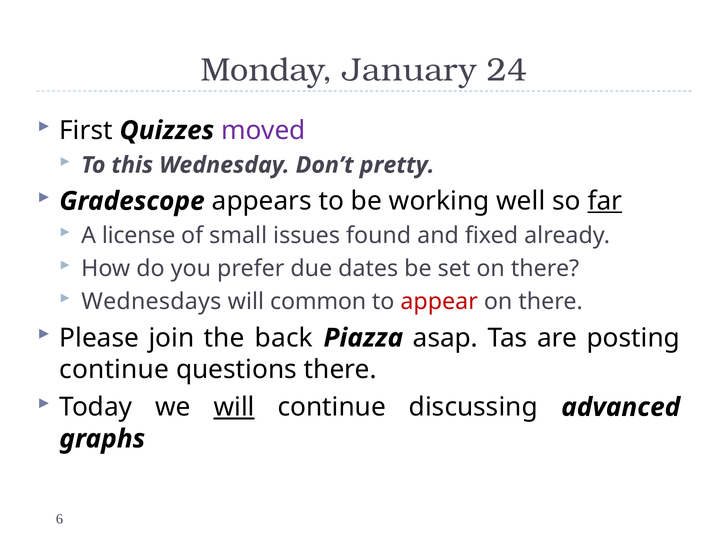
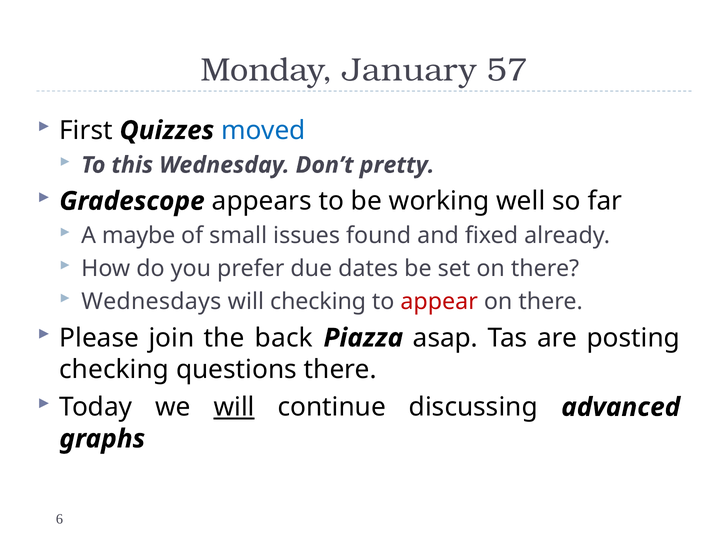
24: 24 -> 57 (507, 70)
moved colour: purple -> blue (263, 130)
far underline: present -> none (605, 201)
license: license -> maybe (139, 236)
will common: common -> checking (318, 302)
continue: continue -> checking (114, 370)
